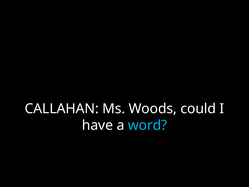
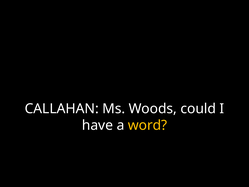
word colour: light blue -> yellow (148, 125)
